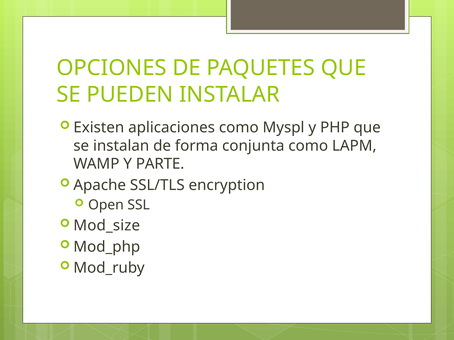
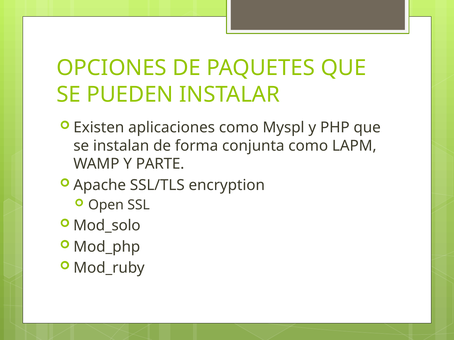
Mod_size: Mod_size -> Mod_solo (107, 226)
